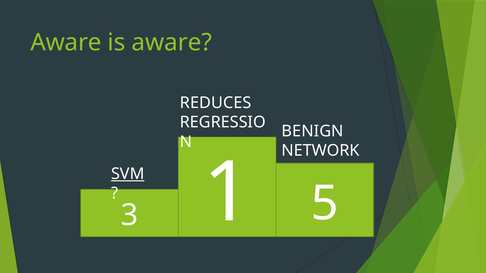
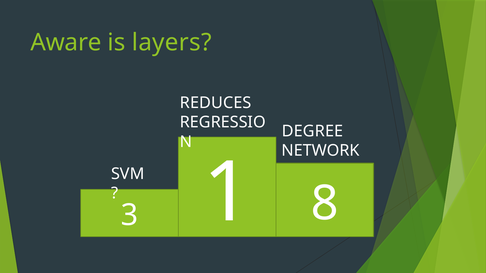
is aware: aware -> layers (172, 42)
BENIGN: BENIGN -> DEGREE (313, 131)
SVM underline: present -> none (128, 174)
5: 5 -> 8 (325, 204)
